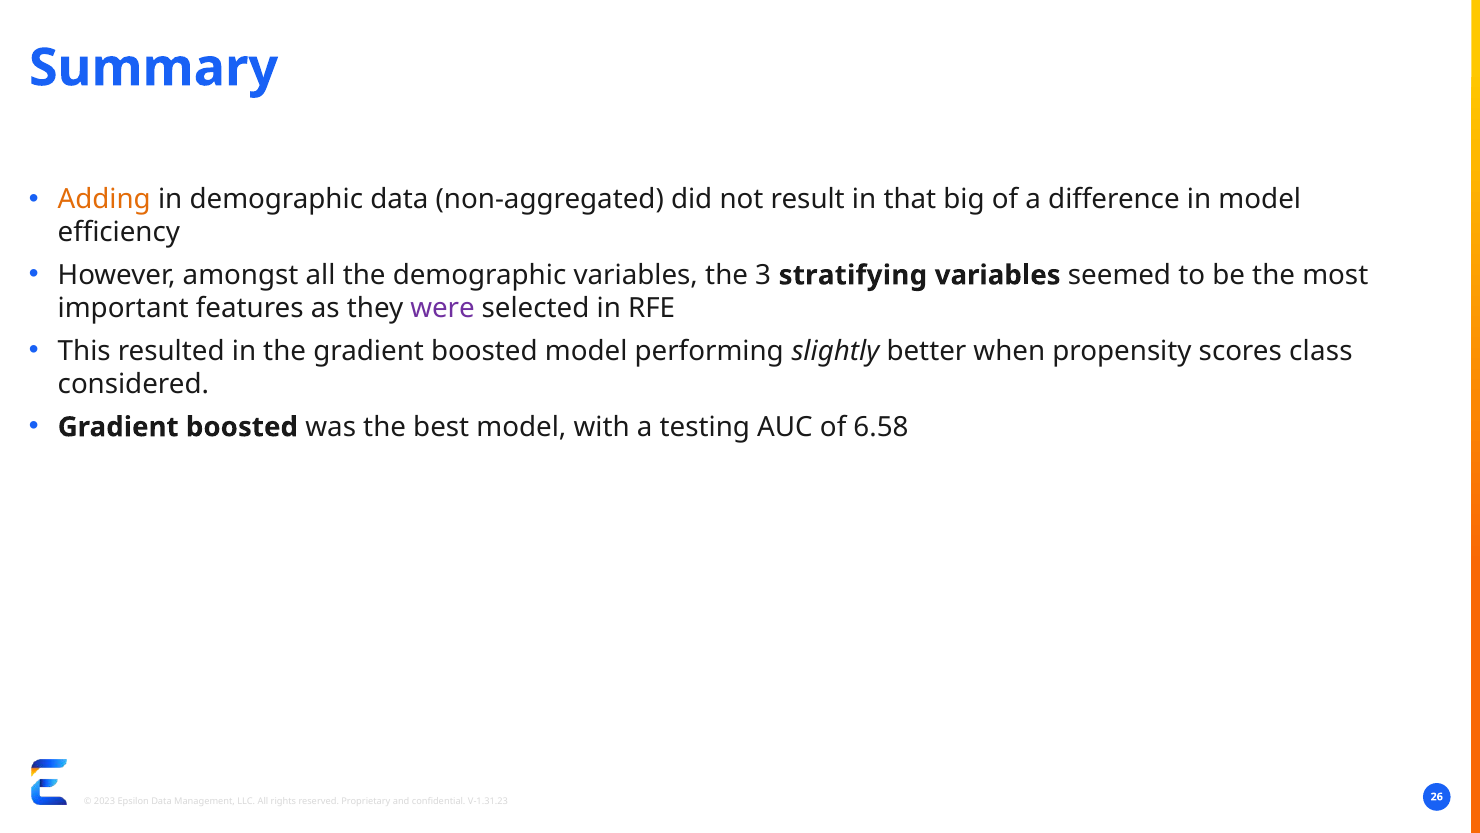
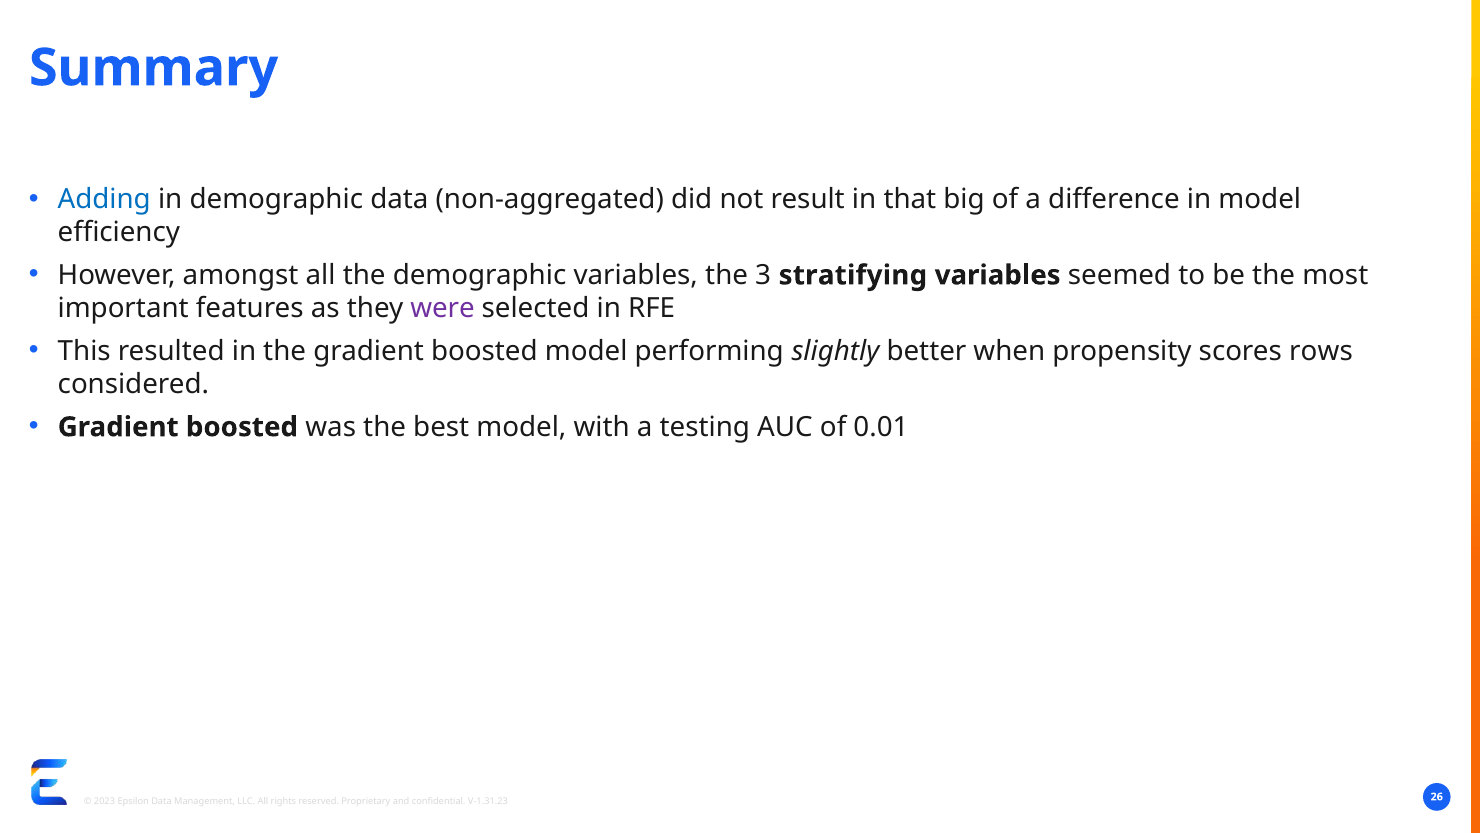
Adding colour: orange -> blue (104, 199)
class: class -> rows (1321, 351)
6.58: 6.58 -> 0.01 (881, 427)
